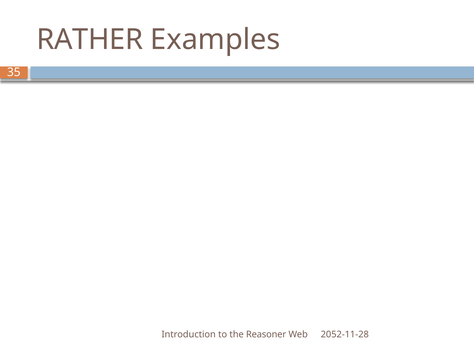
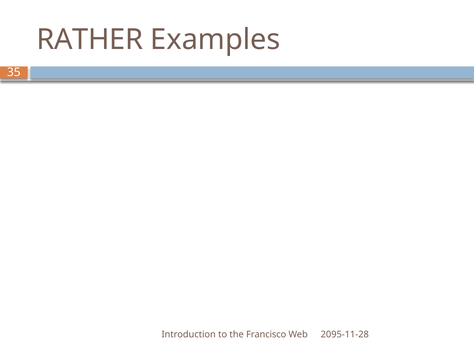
Reasoner: Reasoner -> Francisco (266, 334)
2052-11-28: 2052-11-28 -> 2095-11-28 (345, 334)
